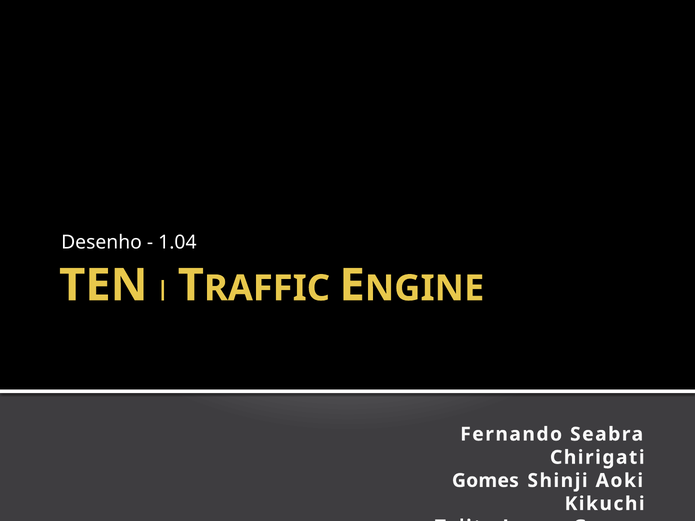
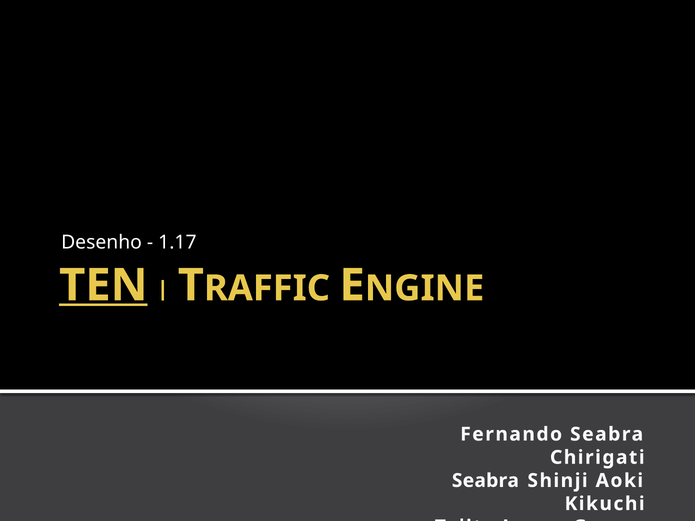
1.04: 1.04 -> 1.17 (177, 243)
TEN underline: none -> present (103, 285)
Gomes: Gomes -> Seabra (485, 481)
